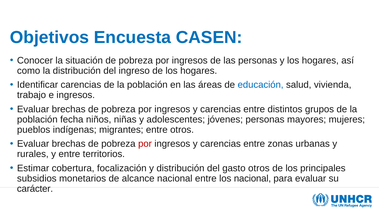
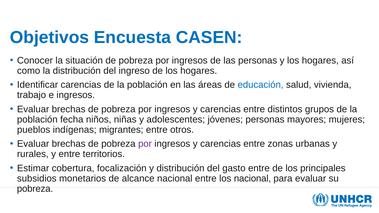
por colour: red -> purple (145, 144)
gasto otros: otros -> entre (259, 168)
carácter: carácter -> pobreza (35, 189)
